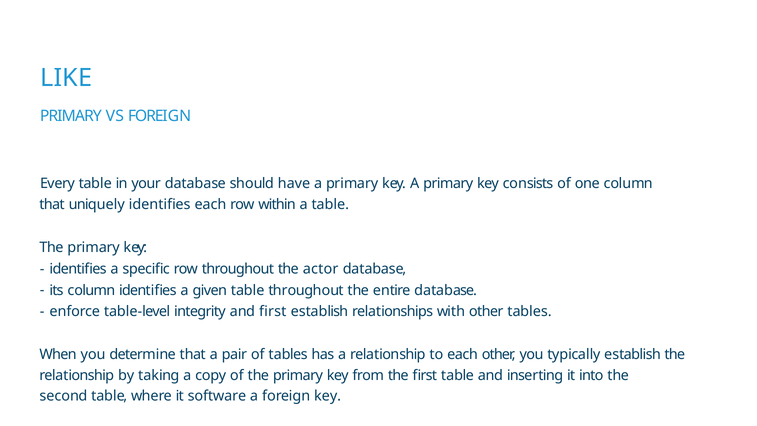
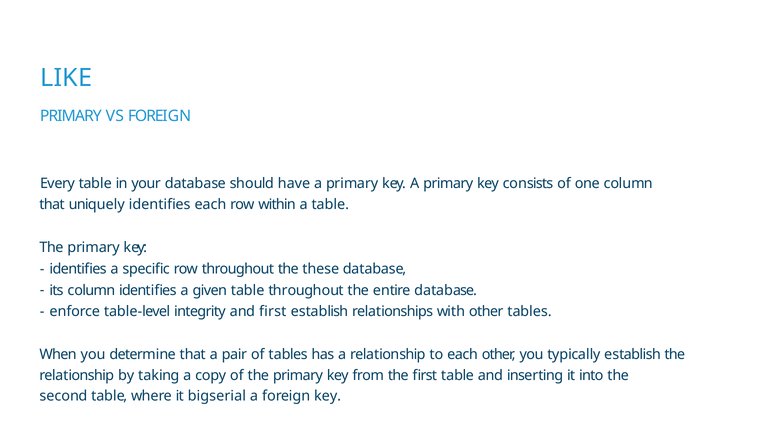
actor: actor -> these (321, 269)
software: software -> bigserial (217, 396)
